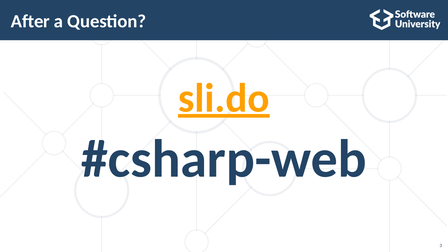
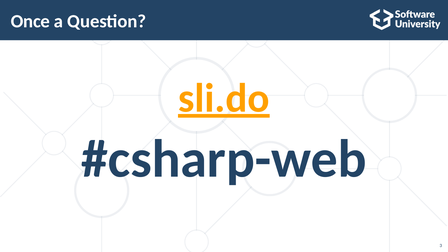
After: After -> Once (30, 21)
